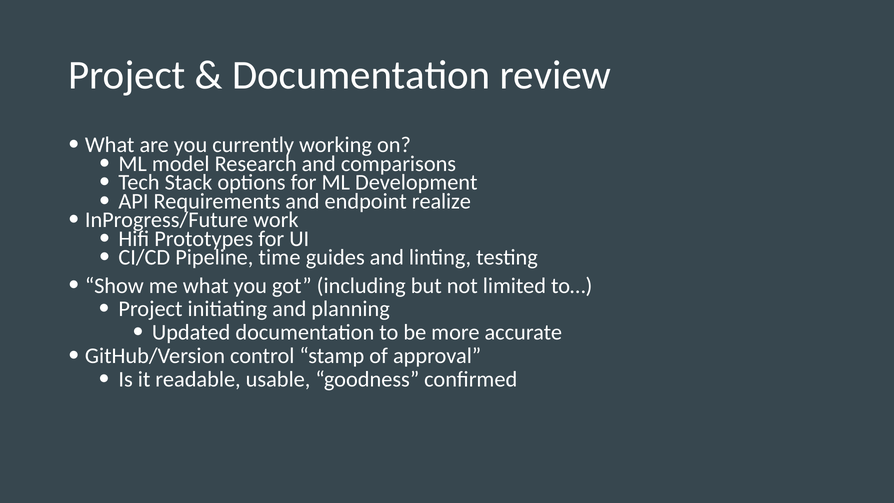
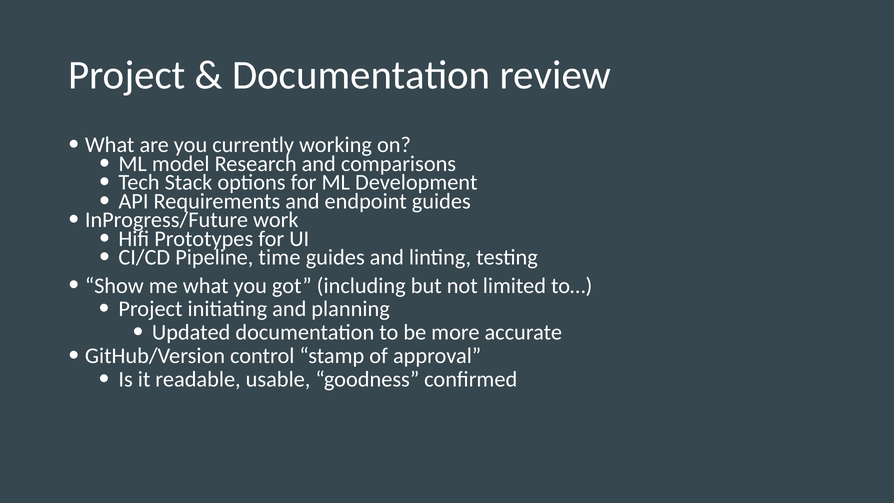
endpoint realize: realize -> guides (441, 201)
